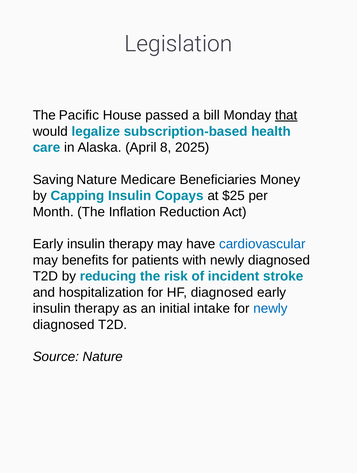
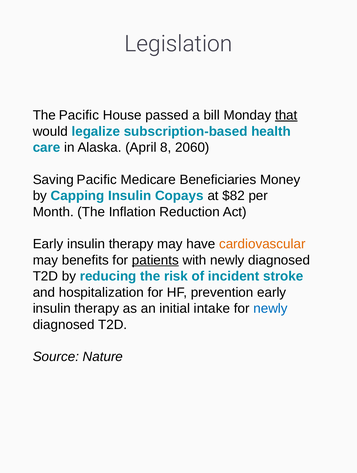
2025: 2025 -> 2060 (192, 147)
Saving Nature: Nature -> Pacific (97, 179)
$25: $25 -> $82 (234, 196)
cardiovascular colour: blue -> orange (262, 244)
patients underline: none -> present (155, 260)
HF diagnosed: diagnosed -> prevention (222, 292)
